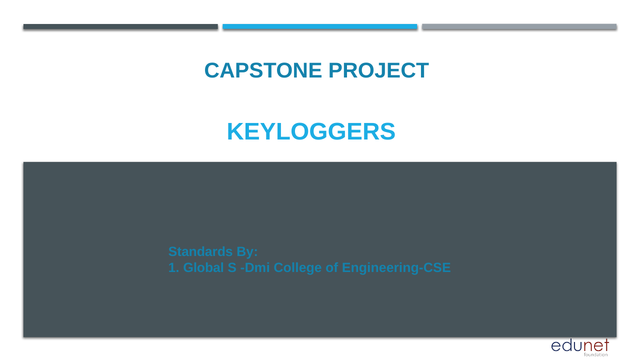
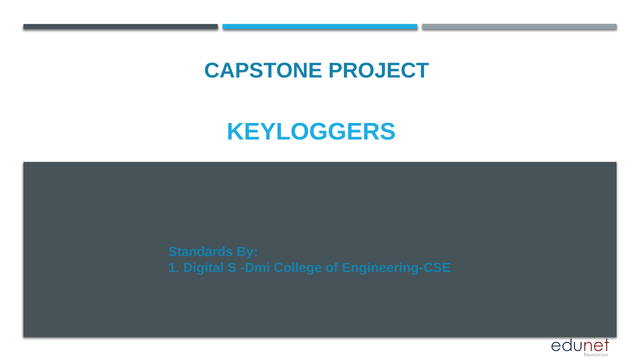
Global: Global -> Digital (204, 268)
